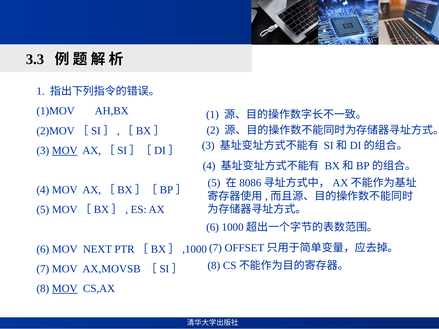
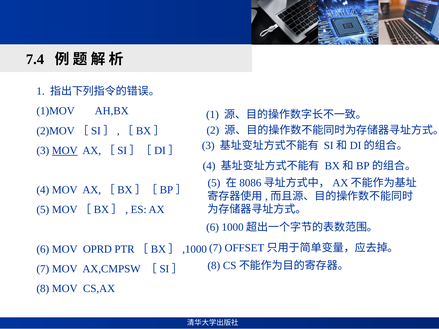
3.3: 3.3 -> 7.4 (35, 60)
NEXT: NEXT -> OPRD (97, 249)
AX,MOVSB: AX,MOVSB -> AX,CMPSW (112, 269)
MOV underline: present -> none (65, 289)
